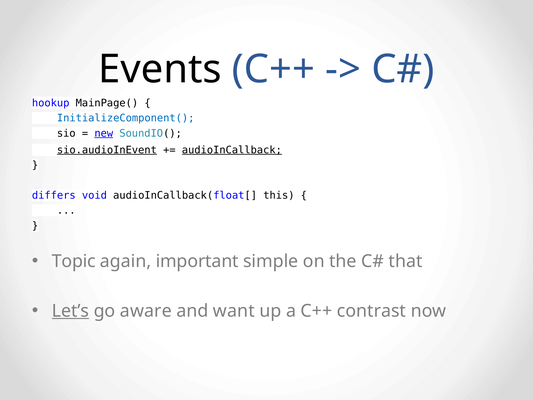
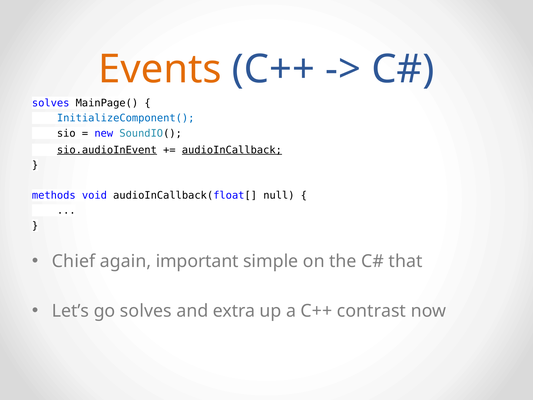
Events colour: black -> orange (160, 69)
hookup: hookup -> solves (51, 103)
new underline: present -> none (104, 133)
differs: differs -> methods (54, 195)
this: this -> null (279, 195)
Topic: Topic -> Chief (74, 261)
Let’s underline: present -> none (71, 311)
go aware: aware -> solves (146, 311)
want: want -> extra (234, 311)
